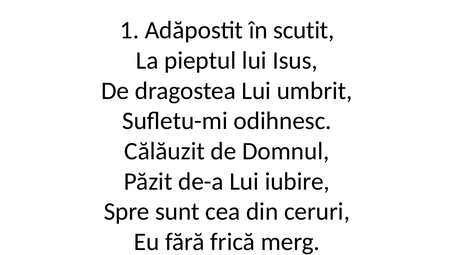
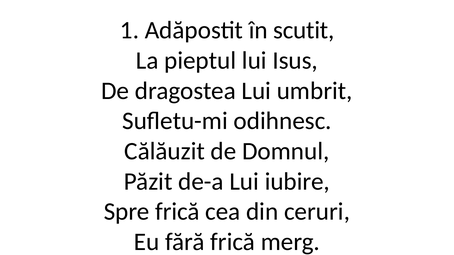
Spre sunt: sunt -> frică (177, 212)
